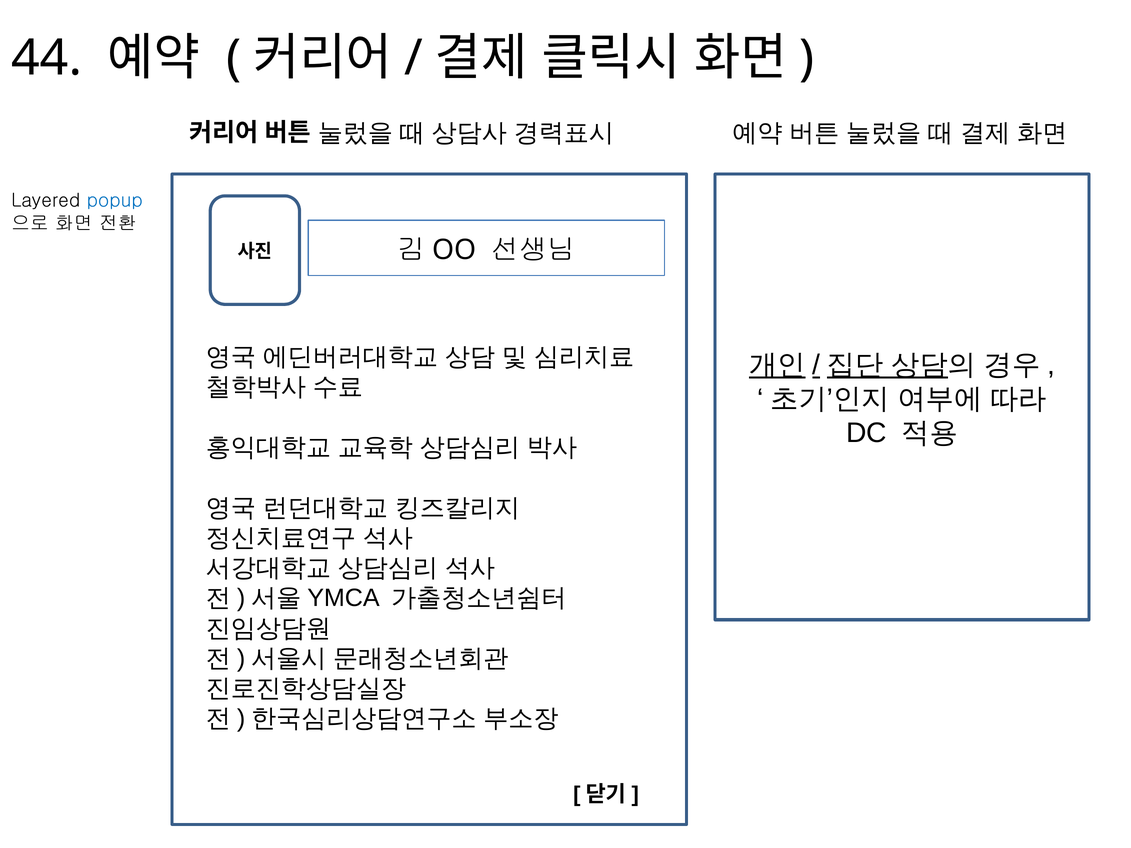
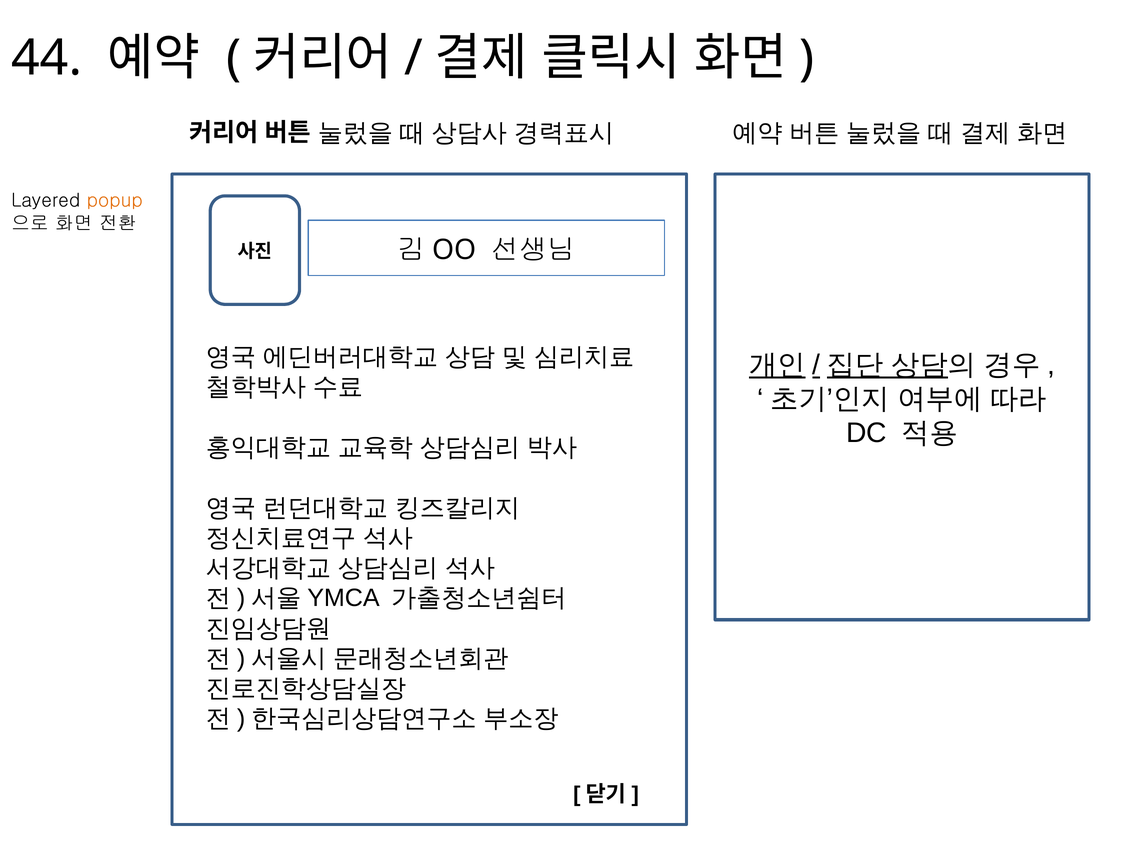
popup colour: blue -> orange (115, 201)
